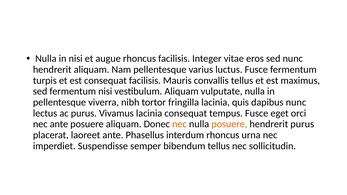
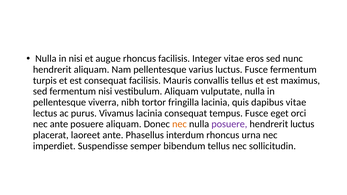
dapibus nunc: nunc -> vitae (296, 102)
posuere colour: orange -> purple (229, 124)
hendrerit purus: purus -> luctus (302, 124)
